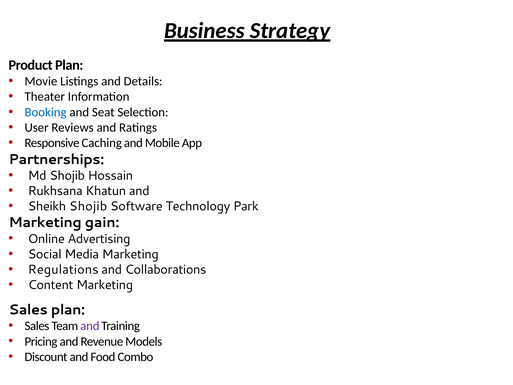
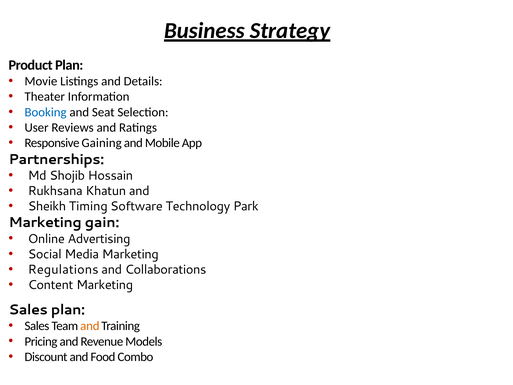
Caching: Caching -> Gaining (102, 143)
Sheikh Shojib: Shojib -> Timing (88, 206)
and colour: purple -> orange (90, 326)
